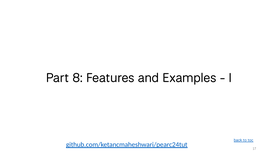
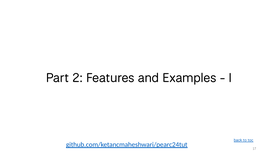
8: 8 -> 2 (78, 78)
